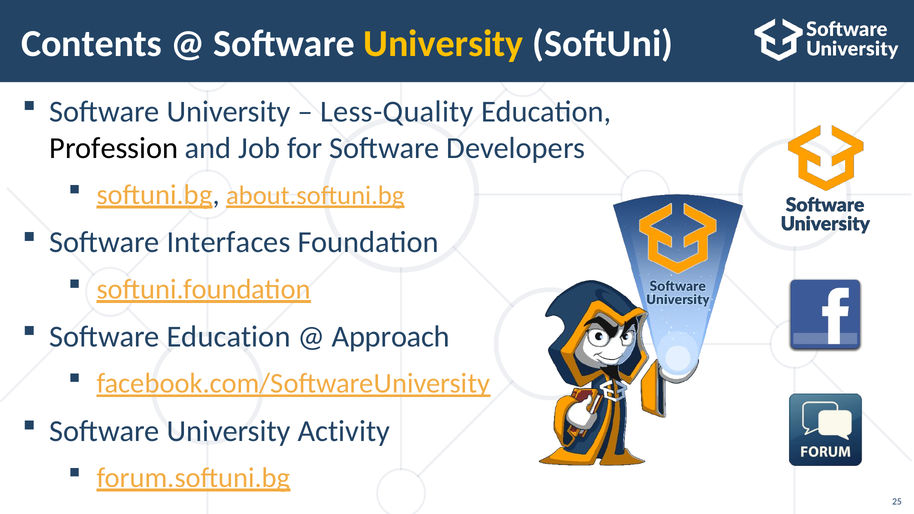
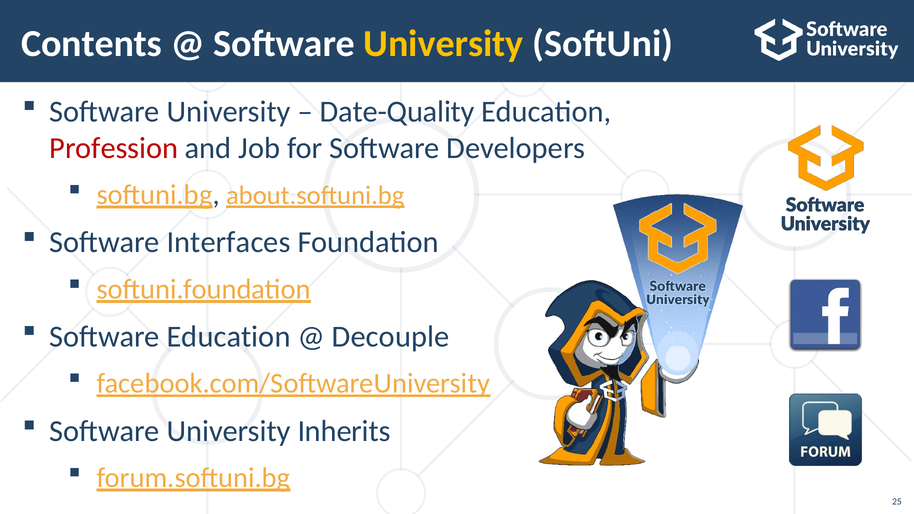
Less-Quality: Less-Quality -> Date-Quality (397, 112)
Profession colour: black -> red (114, 148)
Approach: Approach -> Decouple (391, 337)
Activity: Activity -> Inherits (344, 431)
